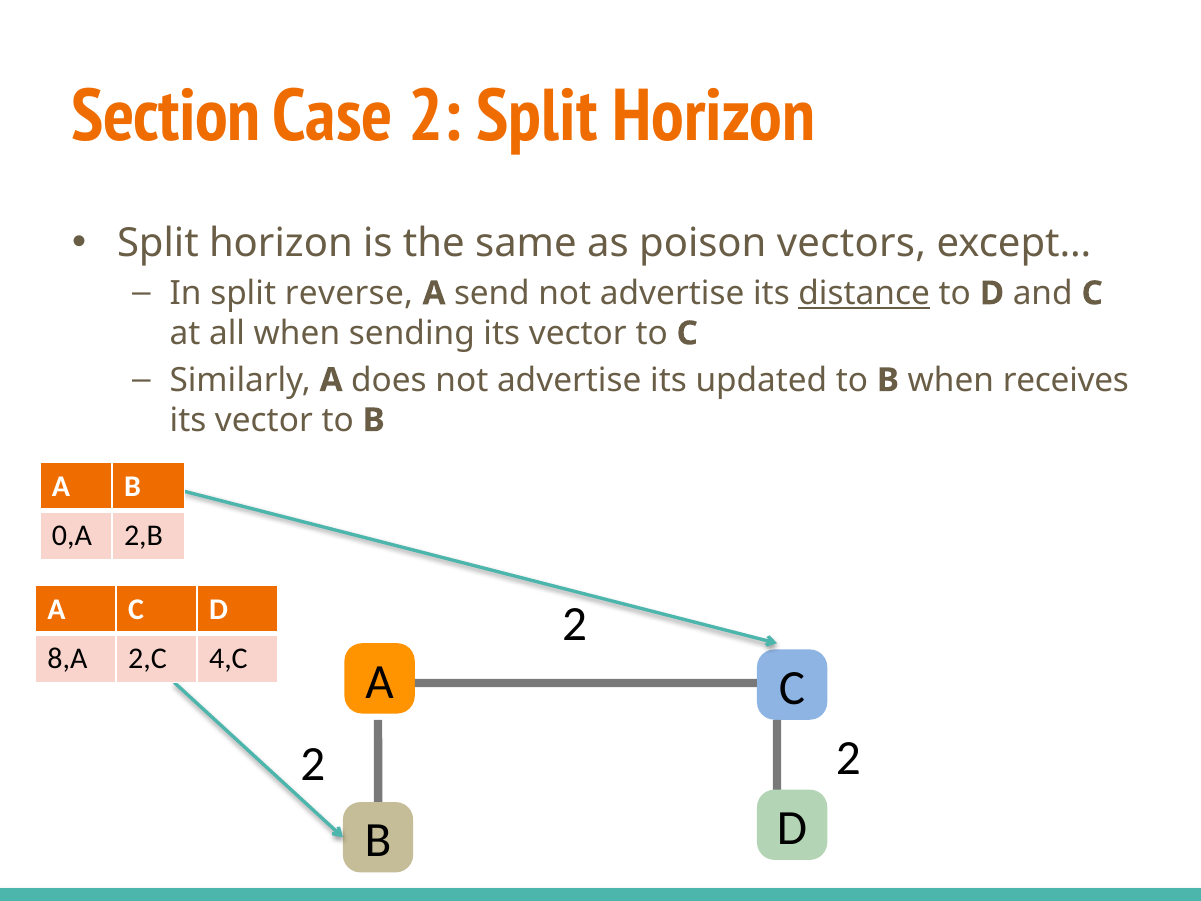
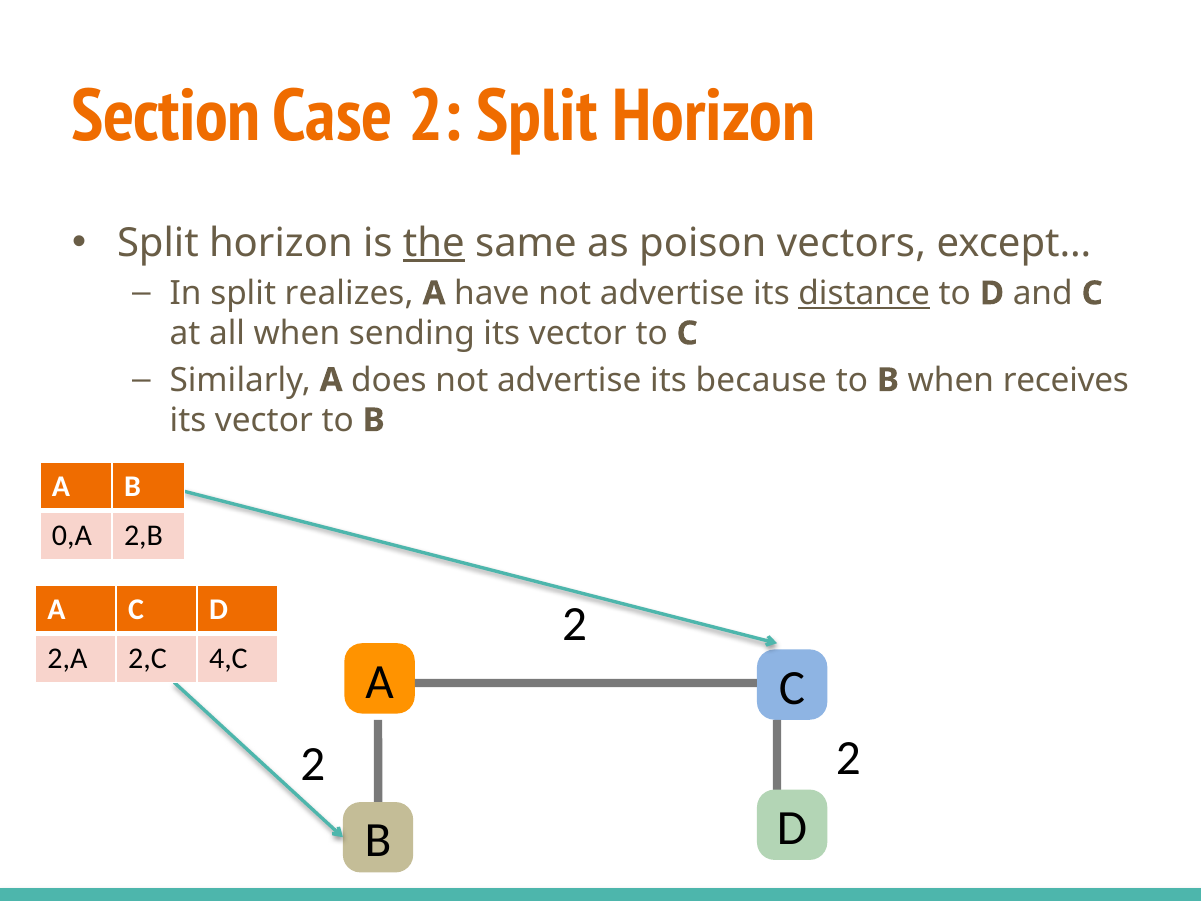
the underline: none -> present (434, 243)
reverse: reverse -> realizes (349, 293)
send: send -> have (492, 293)
updated: updated -> because (761, 380)
8,A: 8,A -> 2,A (67, 658)
